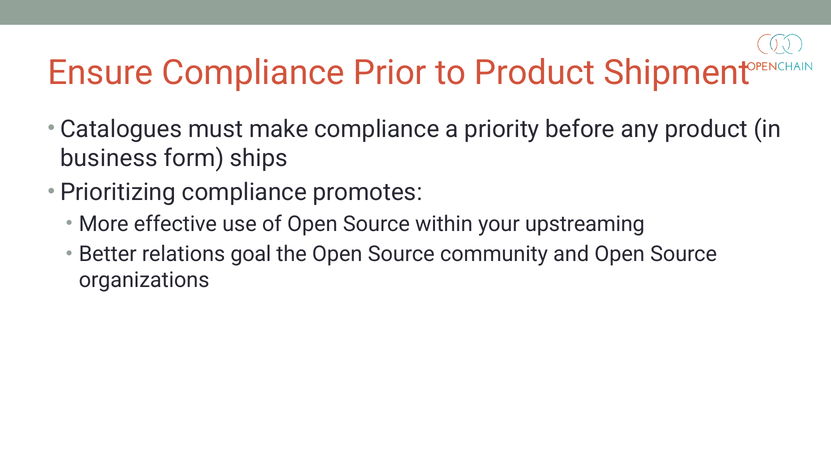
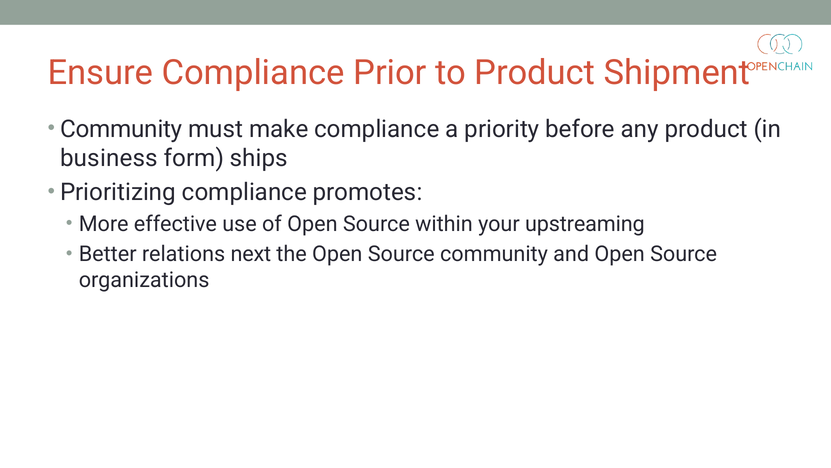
Catalogues: Catalogues -> Community (121, 129)
goal: goal -> next (251, 254)
